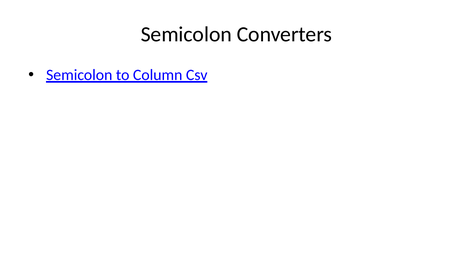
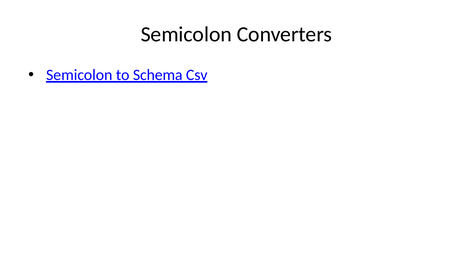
Column: Column -> Schema (158, 75)
